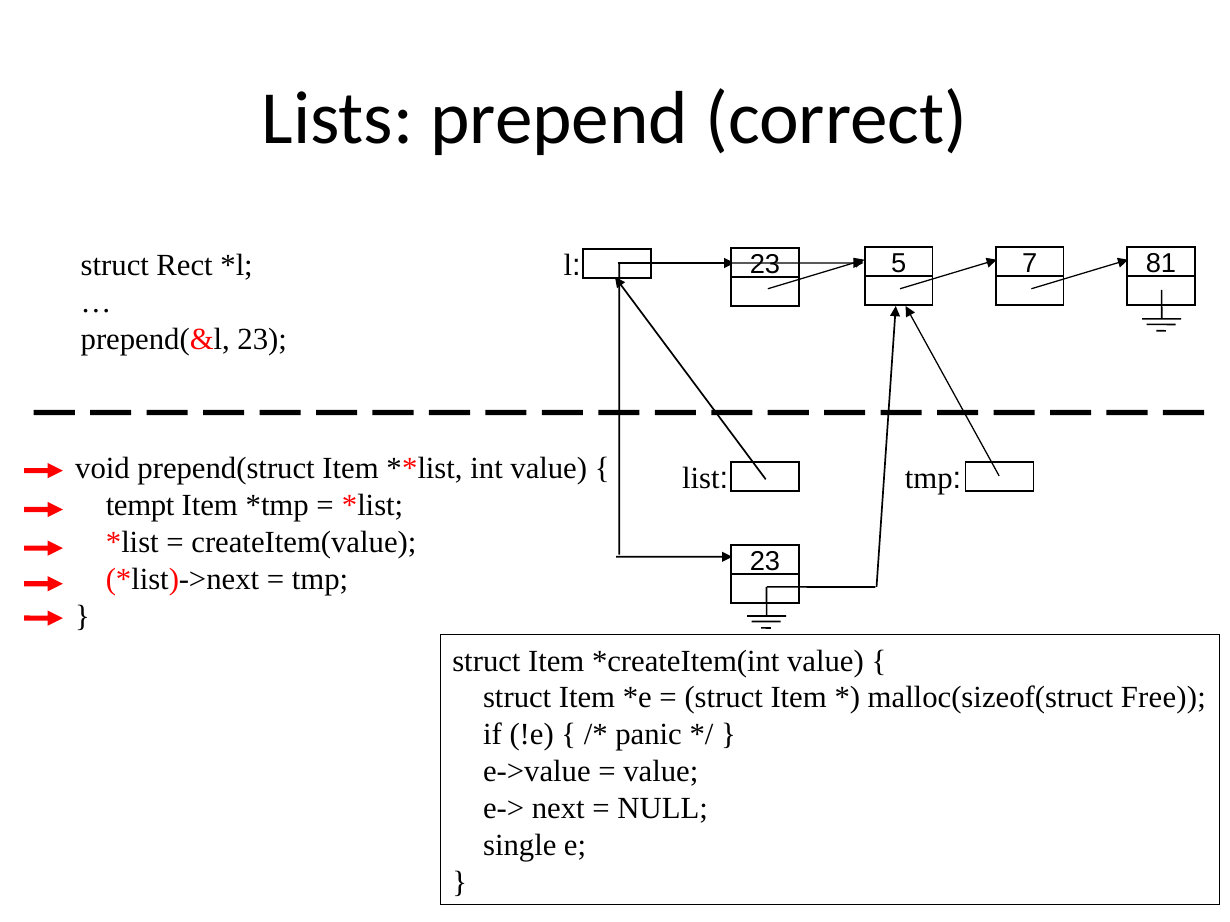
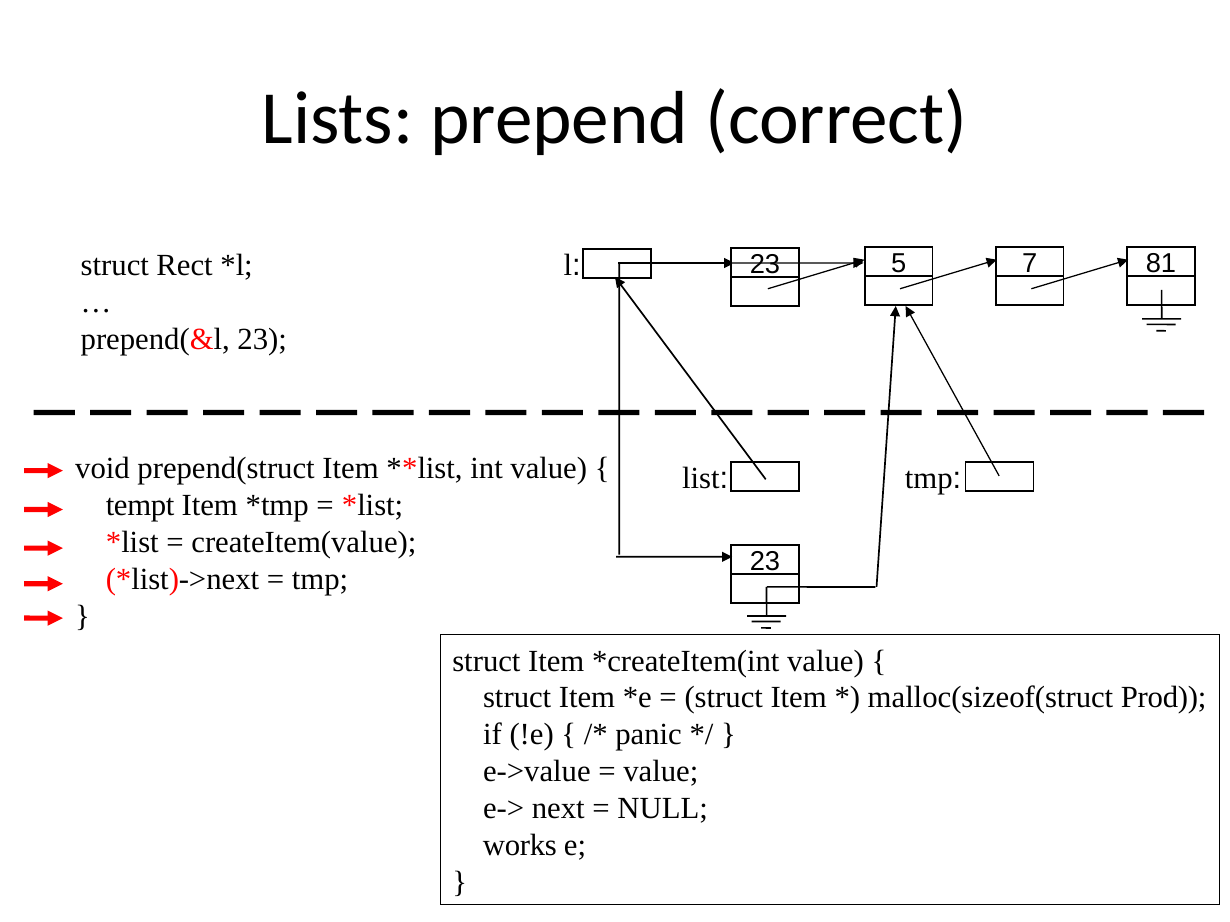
Free: Free -> Prod (1164, 698)
single: single -> works (520, 846)
